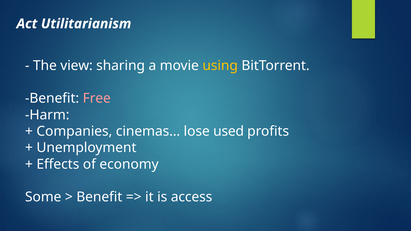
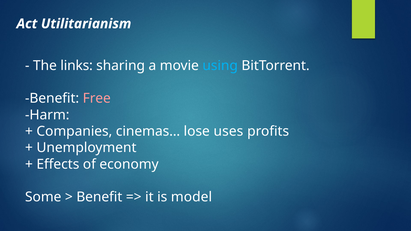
view: view -> links (77, 66)
using colour: yellow -> light blue (220, 66)
used: used -> uses (228, 131)
access: access -> model (191, 197)
